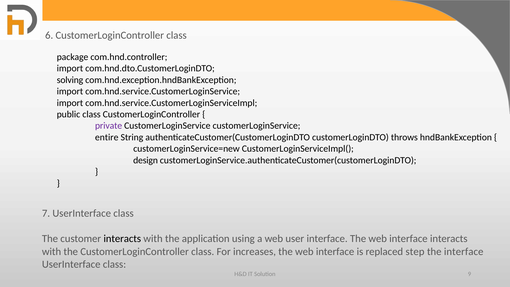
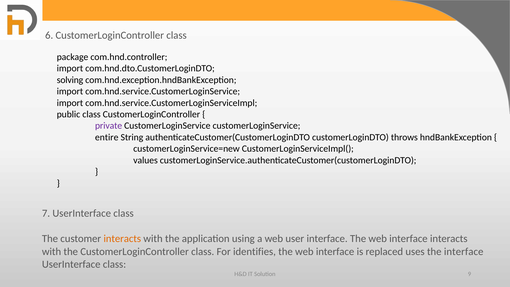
design: design -> values (146, 160)
interacts colour: black -> orange (122, 239)
increases: increases -> identifies (254, 251)
step: step -> uses (415, 251)
